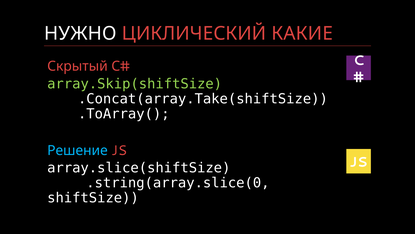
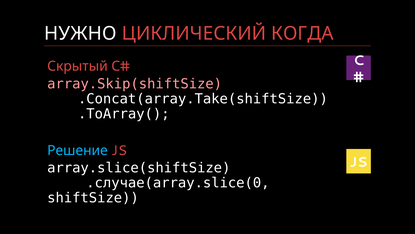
КАКИЕ: КАКИЕ -> КОГДА (302, 34)
array.Skip(shiftSize colour: light green -> pink (135, 84)
.string(array.slice(0: .string(array.slice(0 -> .случае(array.slice(0 (178, 183)
